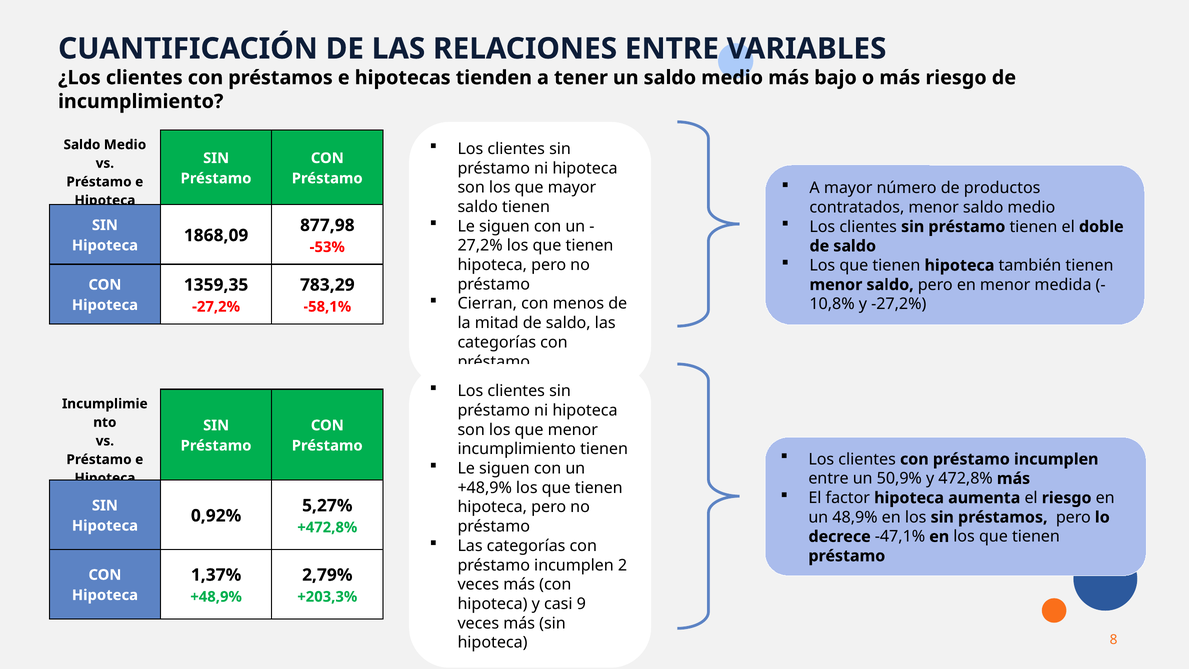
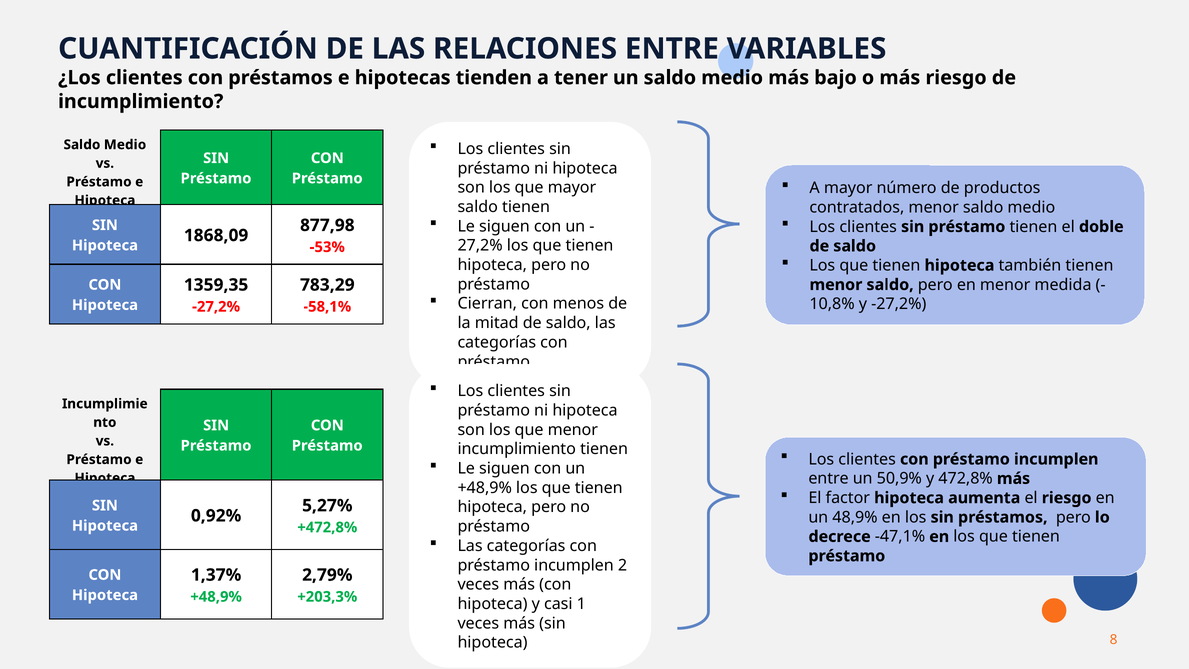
9: 9 -> 1 (581, 604)
